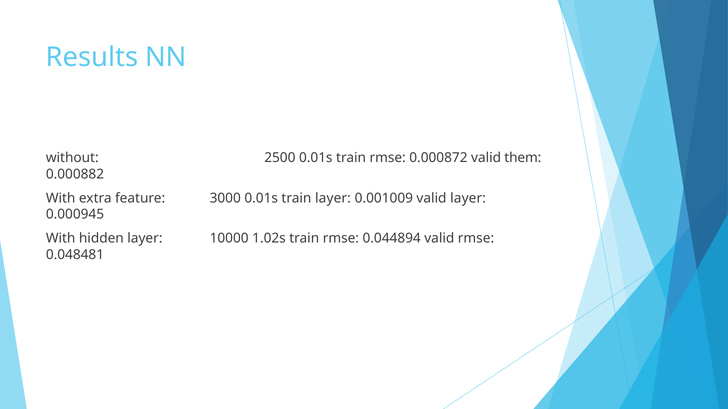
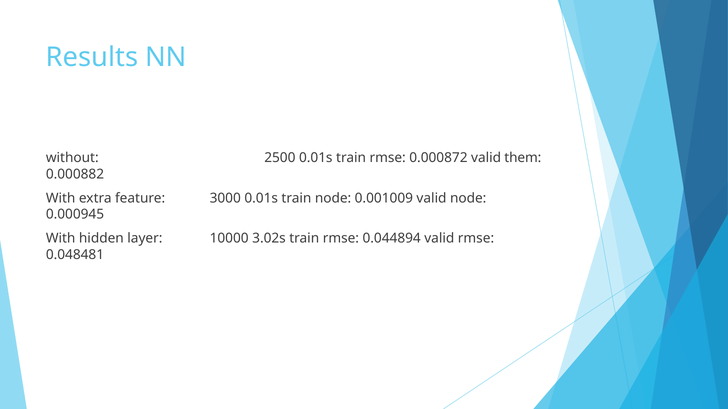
train layer: layer -> node (333, 198)
valid layer: layer -> node (468, 198)
1.02s: 1.02s -> 3.02s (269, 239)
